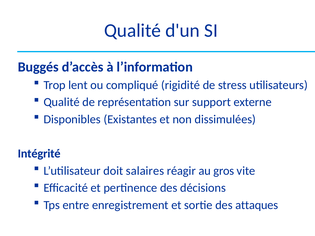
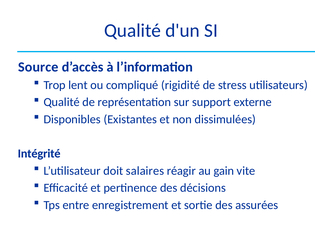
Buggés: Buggés -> Source (38, 67)
gros: gros -> gain (224, 171)
attaques: attaques -> assurées (257, 205)
